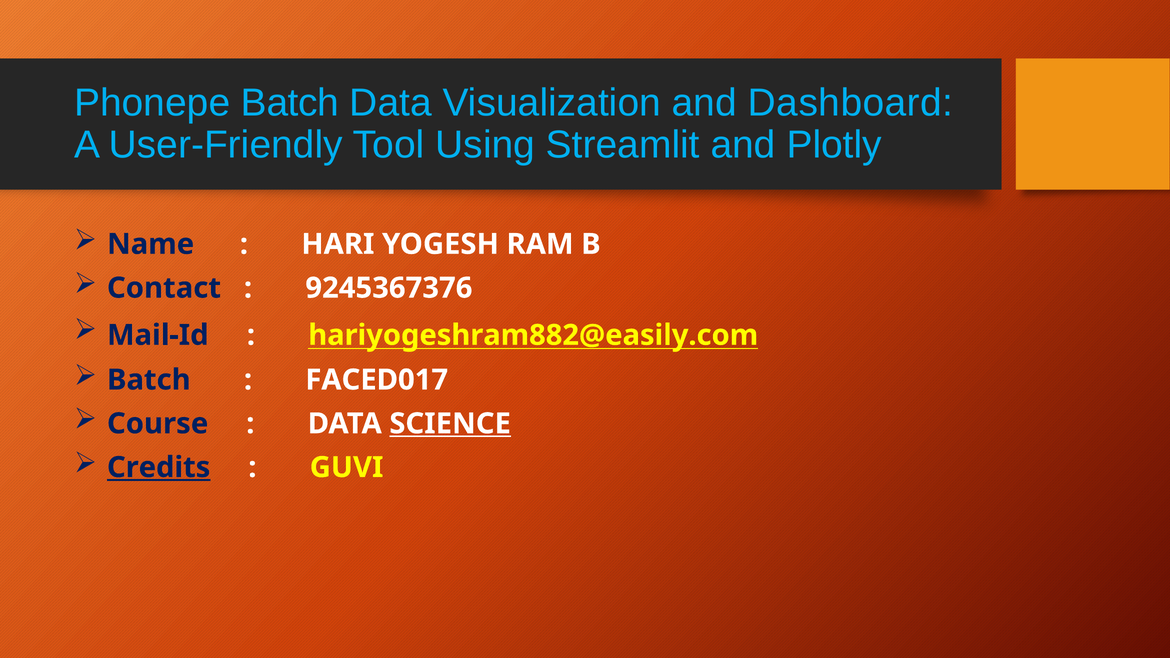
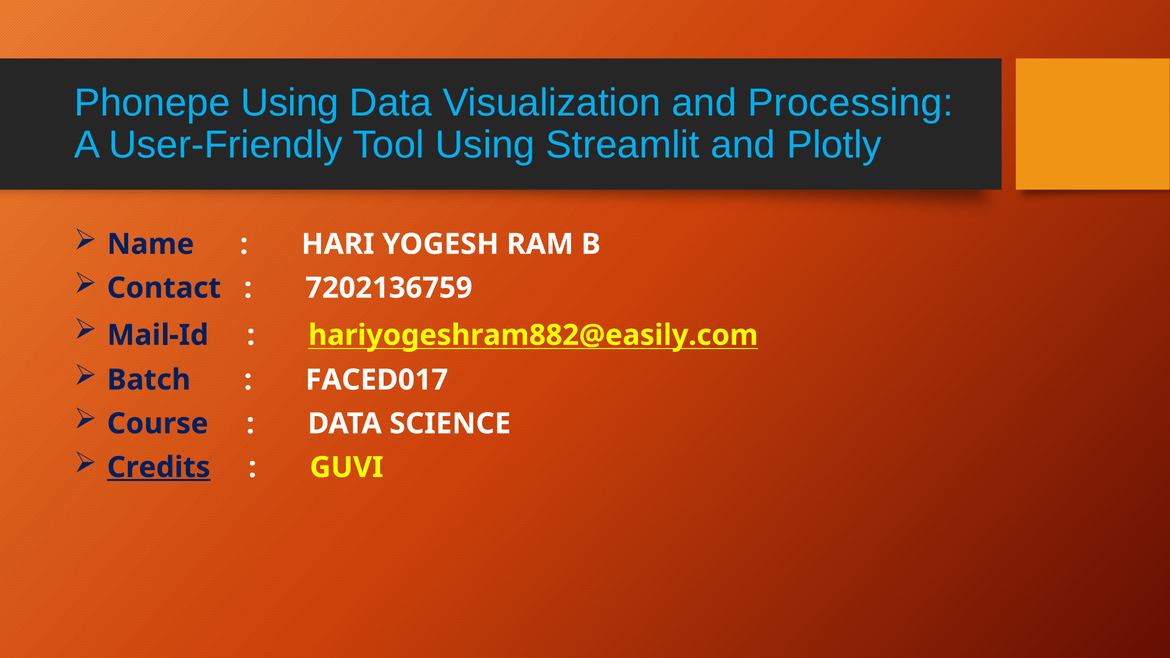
Phonepe Batch: Batch -> Using (290, 103)
Dashboard: Dashboard -> Processing (851, 103)
9245367376: 9245367376 -> 7202136759 (389, 288)
SCIENCE underline: present -> none (450, 424)
